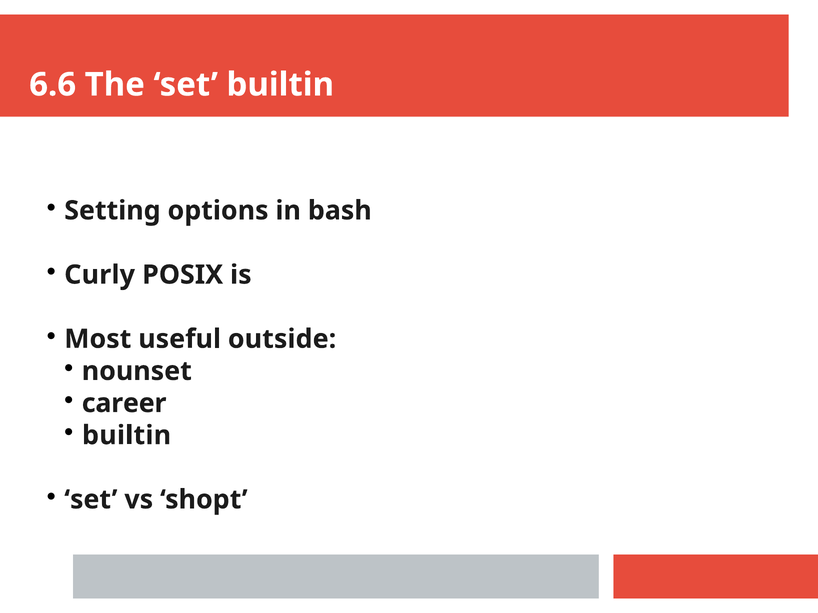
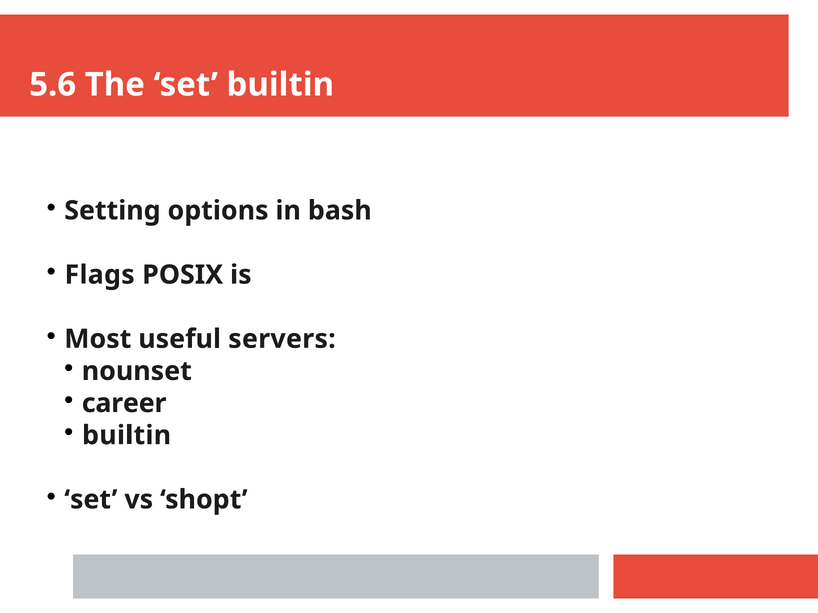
6.6: 6.6 -> 5.6 (53, 85)
Curly: Curly -> Flags (100, 275)
outside: outside -> servers (282, 339)
